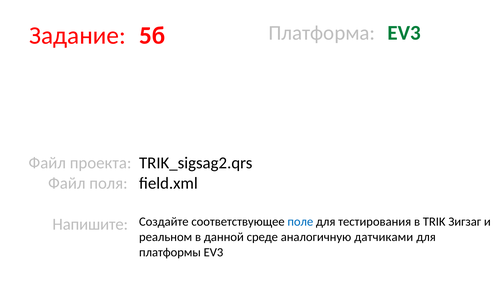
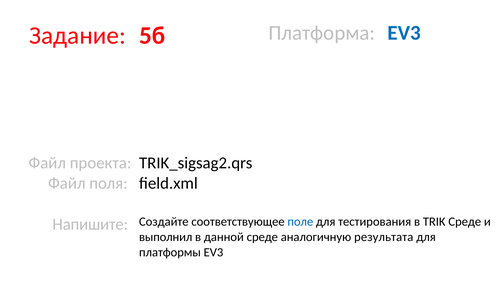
EV3 colour: green -> blue (404, 33)
TRIK Зигзаг: Зигзаг -> Среде (465, 222)
реальном: реальном -> выполнил (166, 237)
датчиками: датчиками -> результата (384, 237)
